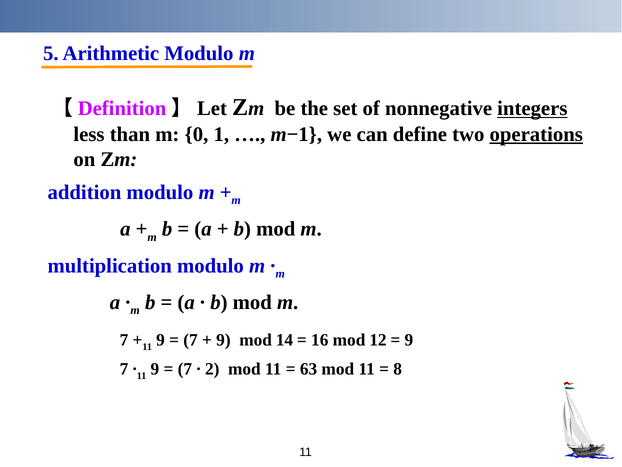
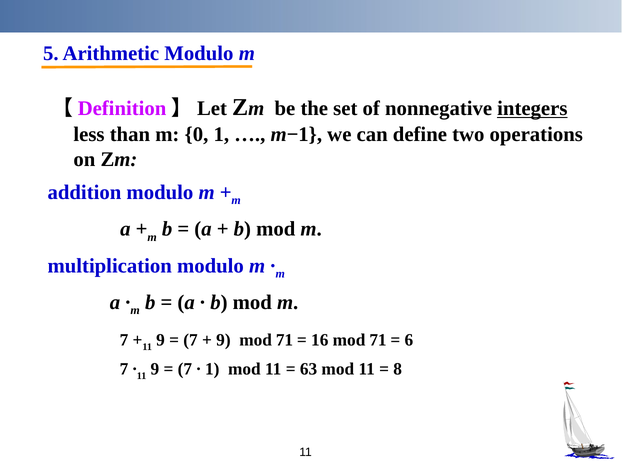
operations underline: present -> none (536, 134)
9 mod 14: 14 -> 71 (285, 340)
16 mod 12: 12 -> 71 (378, 340)
9: 9 -> 6 (409, 340)
2: 2 -> 1 (212, 369)
